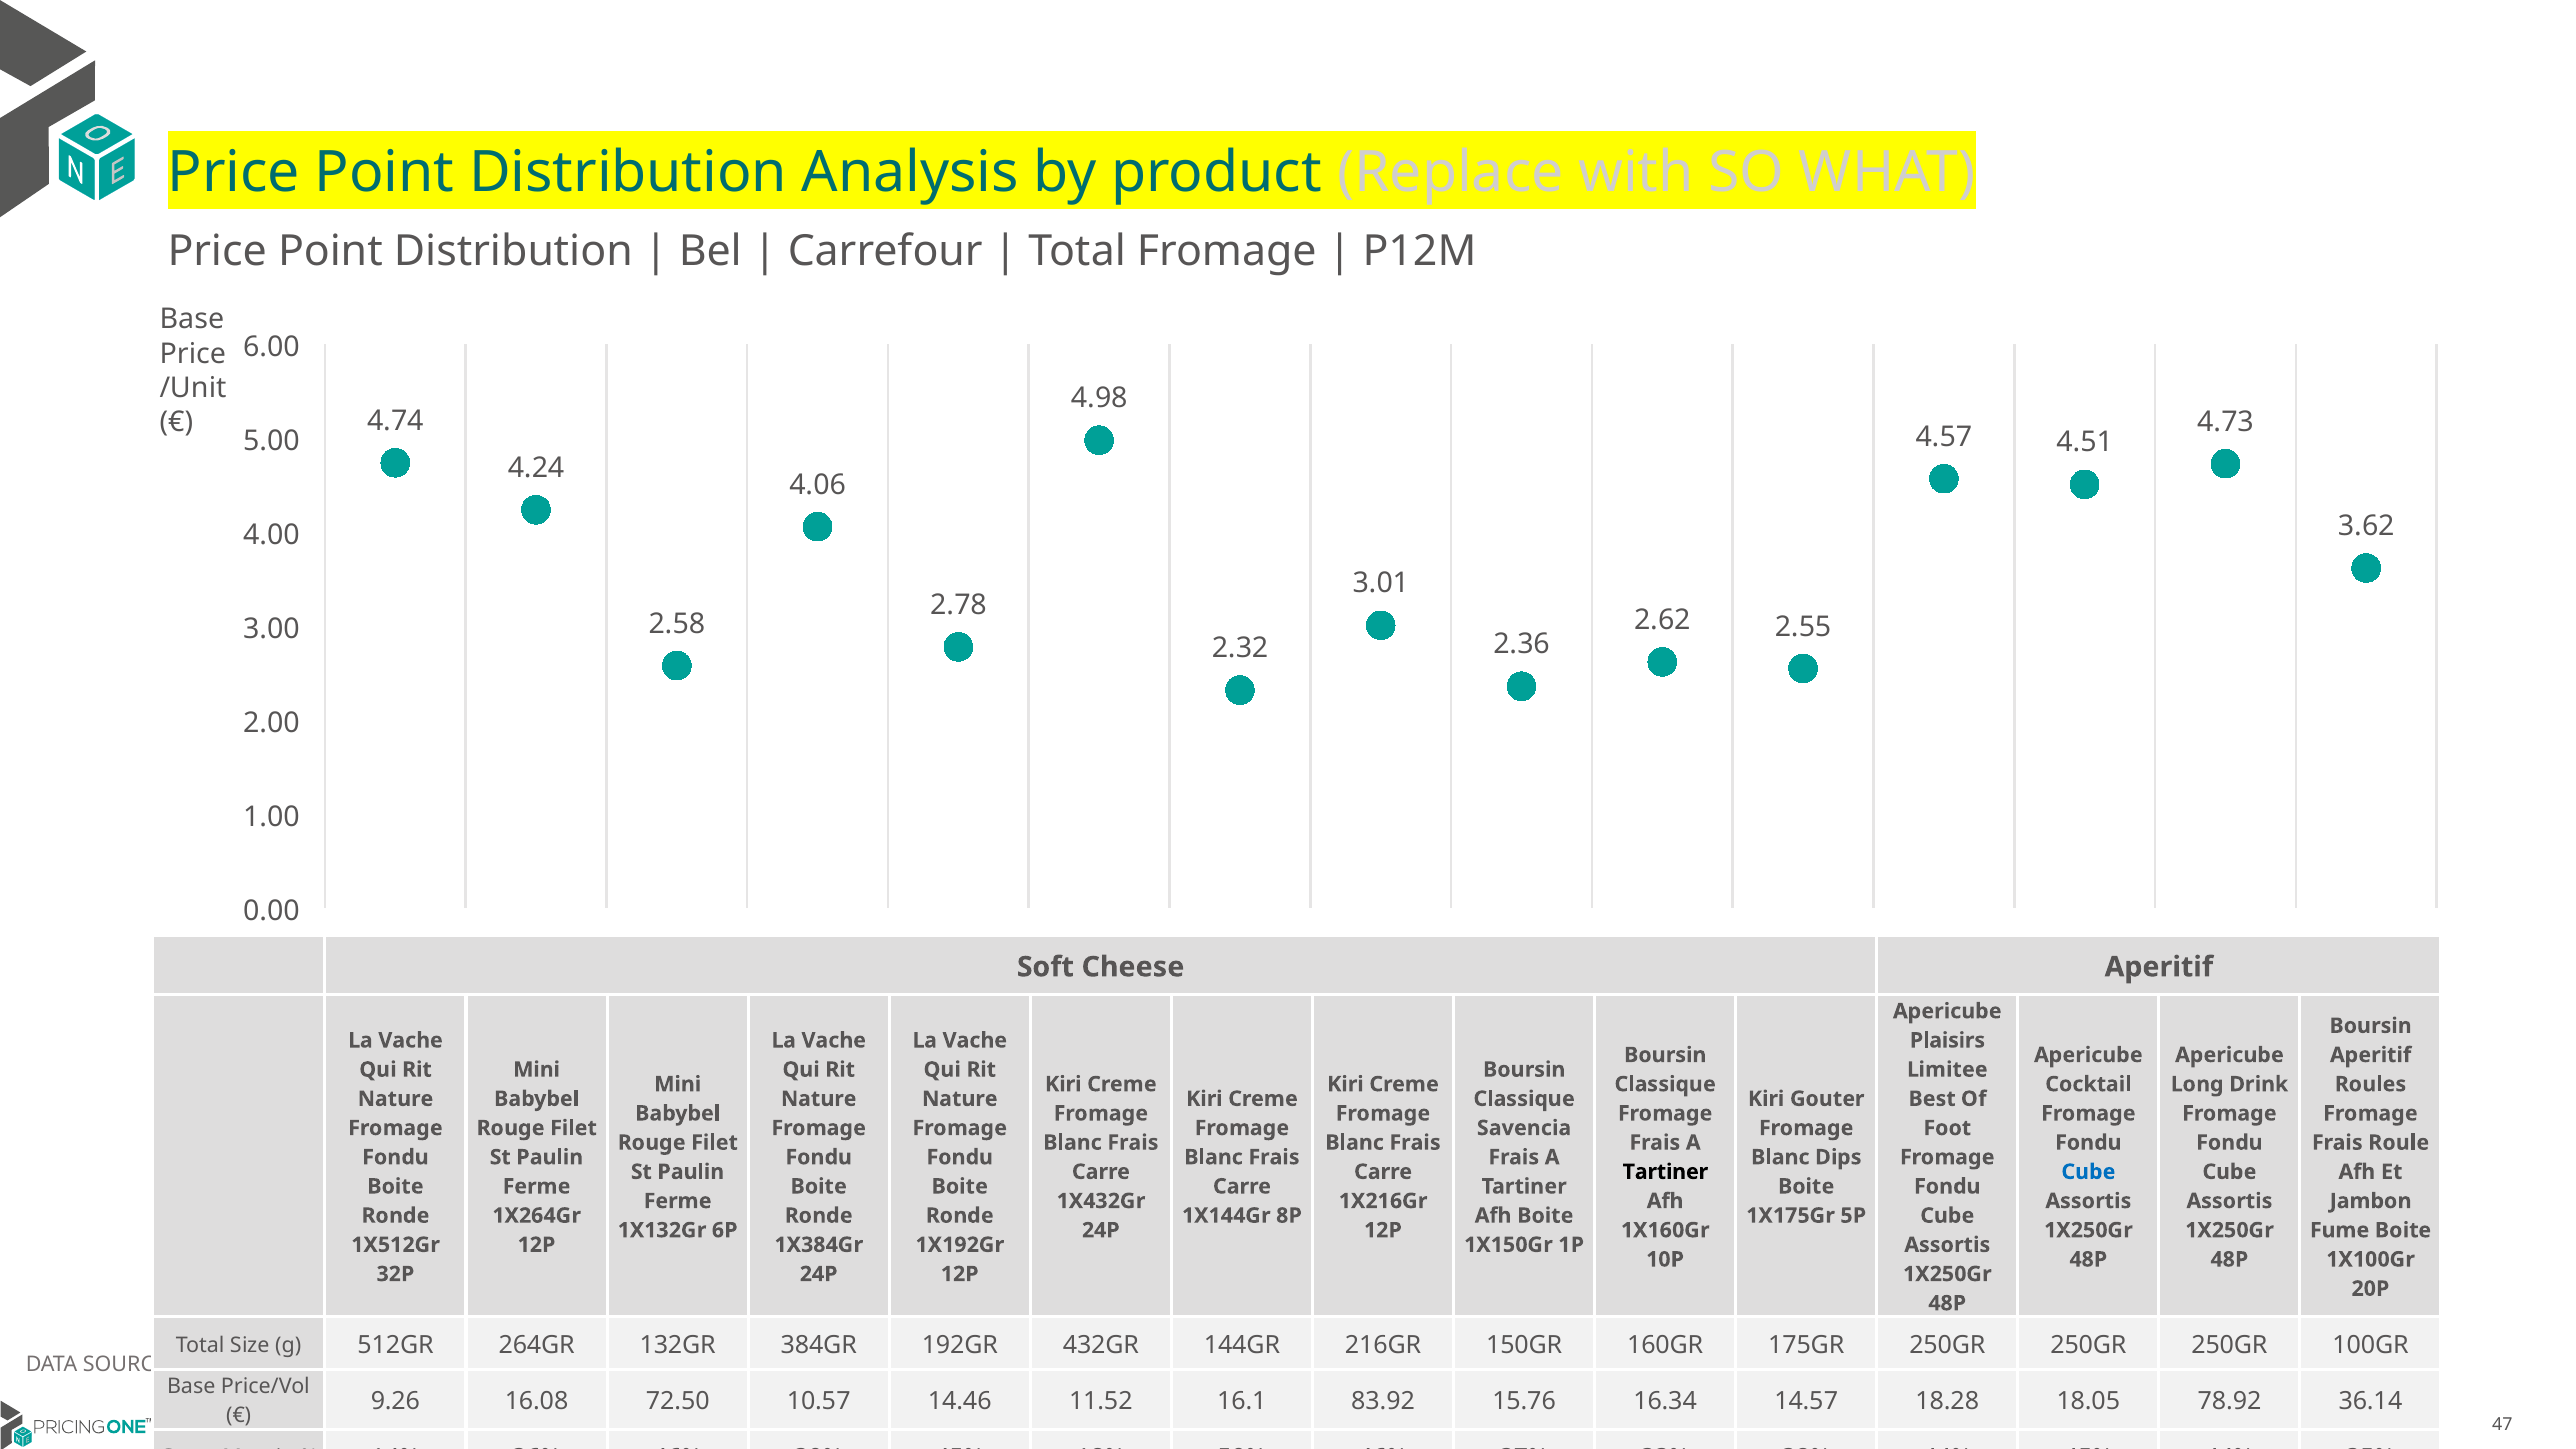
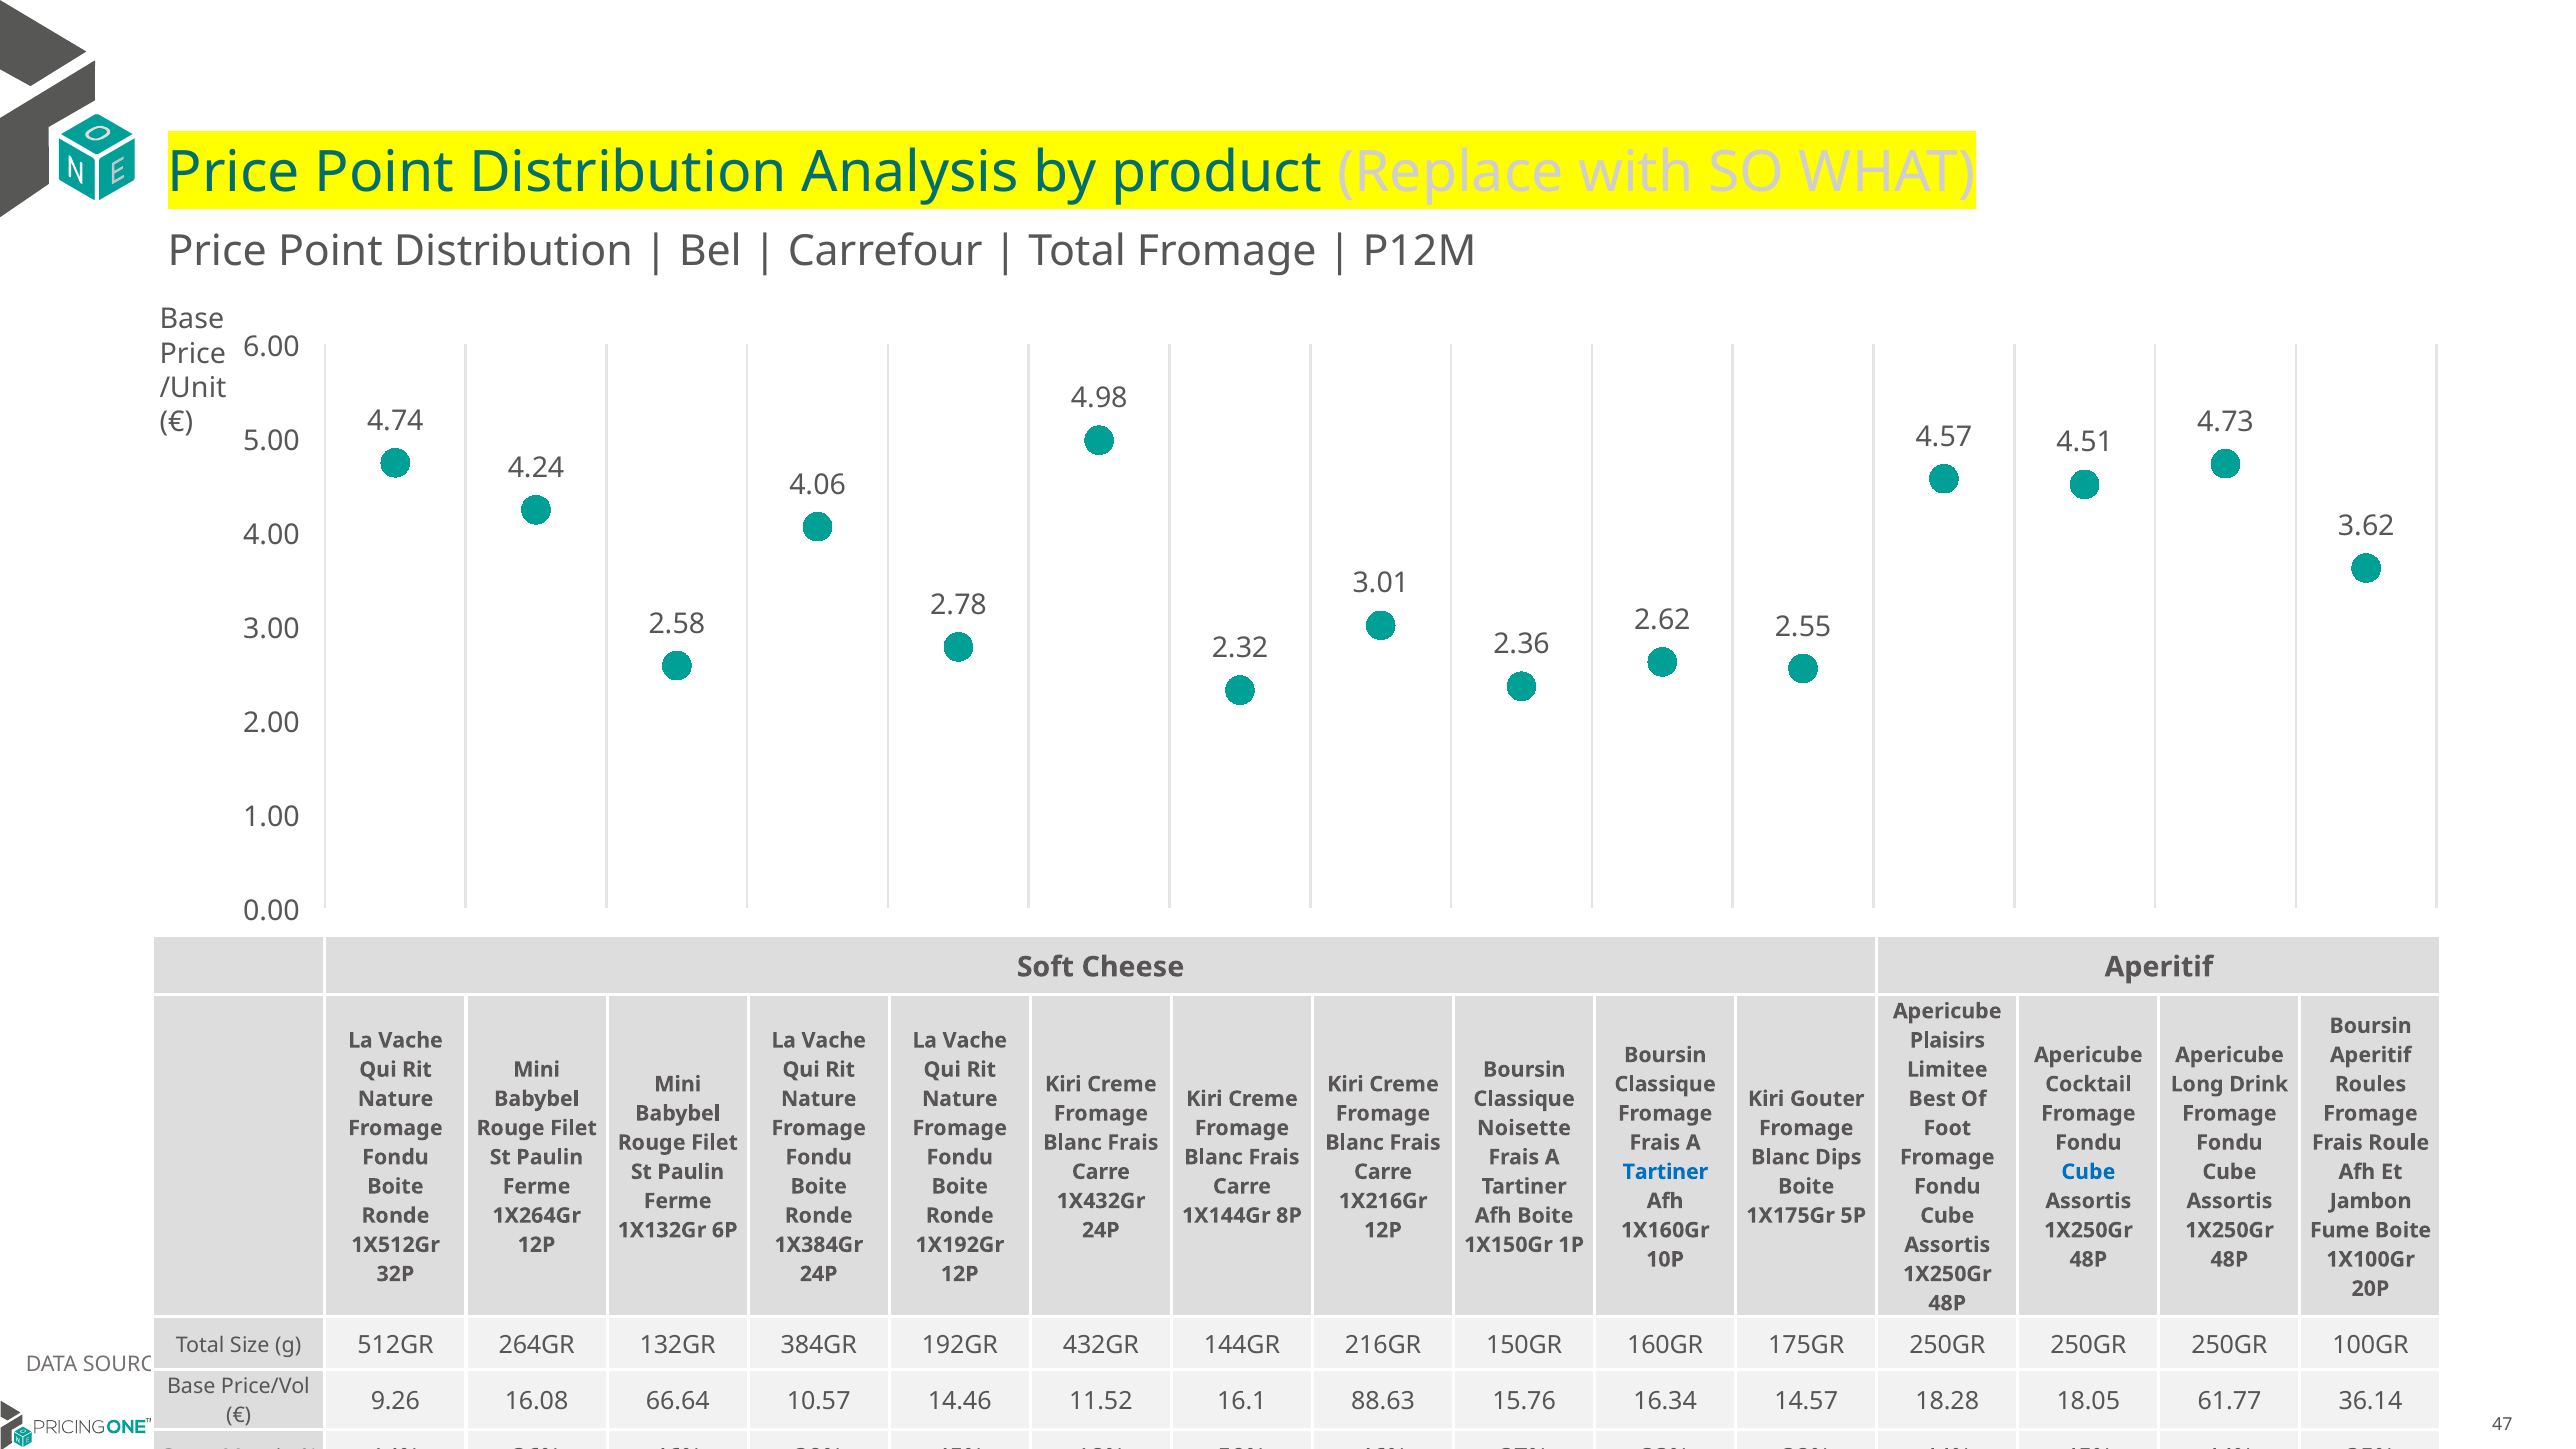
Savencia: Savencia -> Noisette (1524, 1128)
Tartiner colour: black -> blue (1665, 1172)
72.50: 72.50 -> 66.64 (678, 1402)
83.92: 83.92 -> 88.63 (1383, 1402)
78.92: 78.92 -> 61.77 (2229, 1402)
